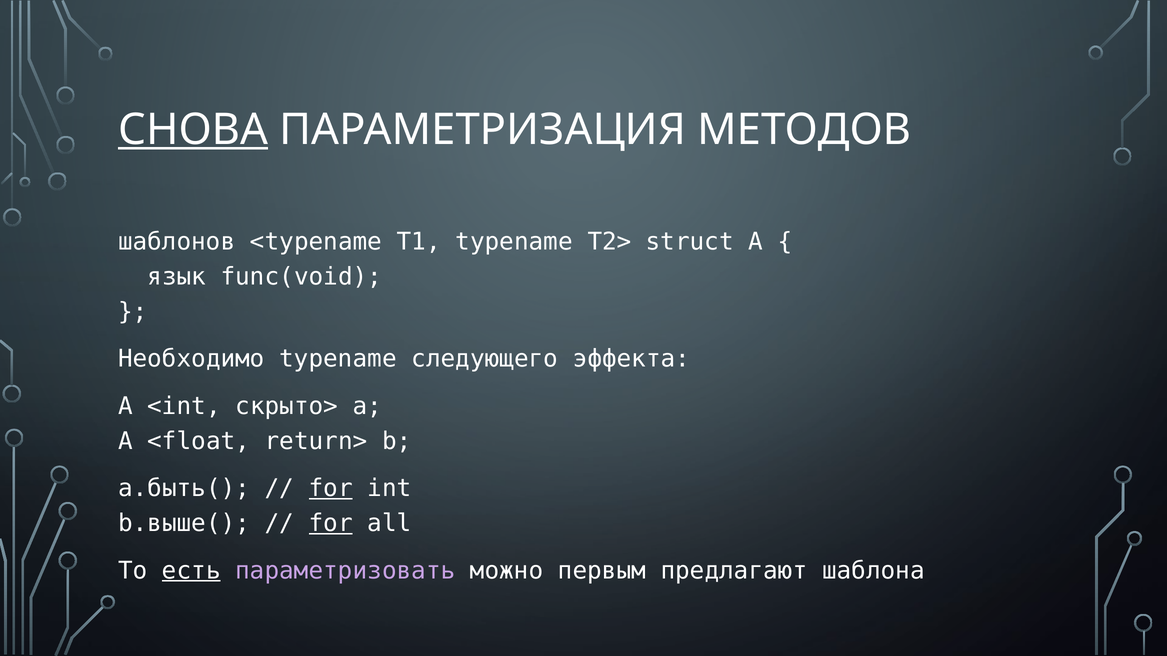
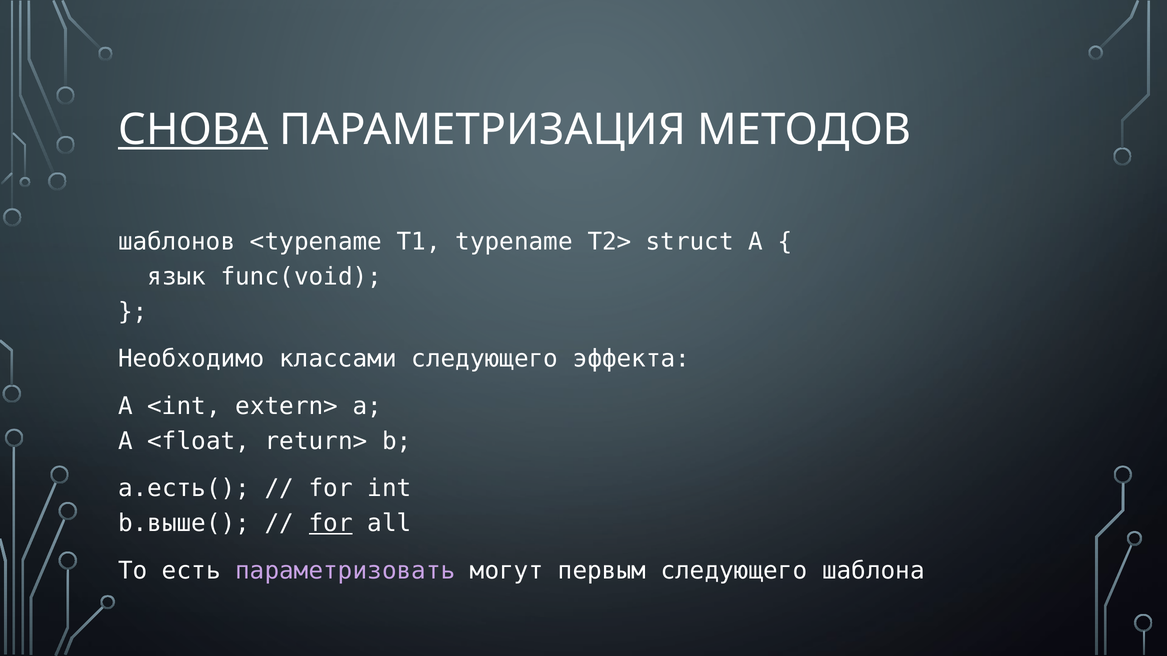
Необходимо typename: typename -> классами (338, 359)
скрыто>: скрыто> -> extern> (287, 406)
a.быть(: a.быть( -> a.есть( (184, 489)
for underline: present -> none (331, 489)
есть underline: present -> none (191, 571)
можно: можно -> могут (507, 571)
первым предлагают: предлагают -> следующего (734, 571)
